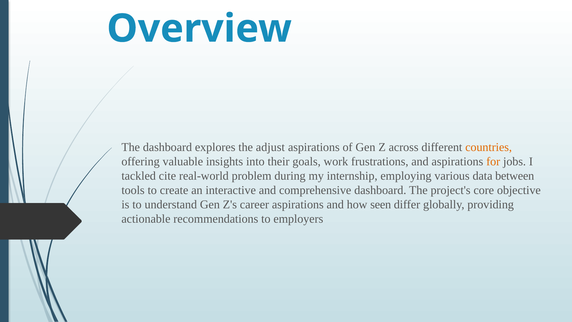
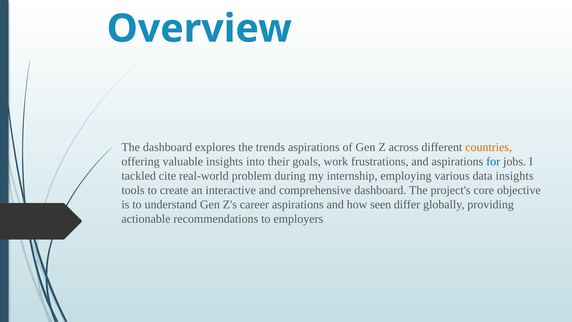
adjust: adjust -> trends (270, 147)
for colour: orange -> blue (493, 161)
data between: between -> insights (515, 176)
